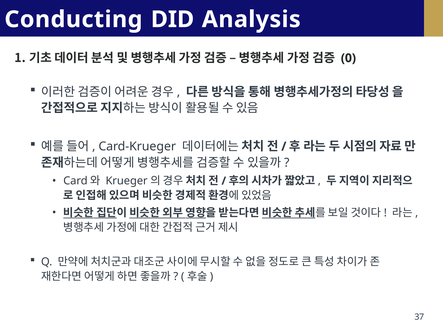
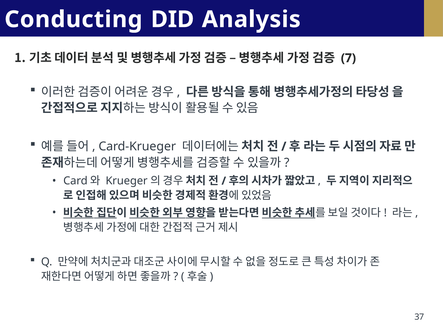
0: 0 -> 7 (348, 58)
